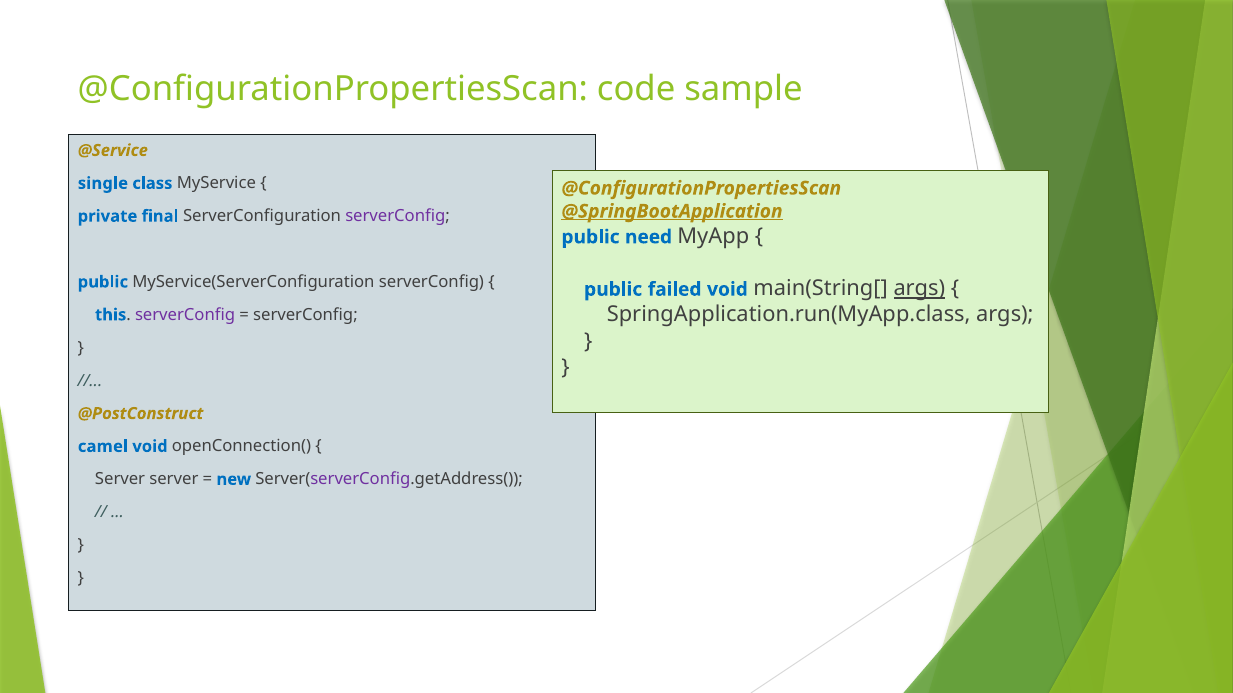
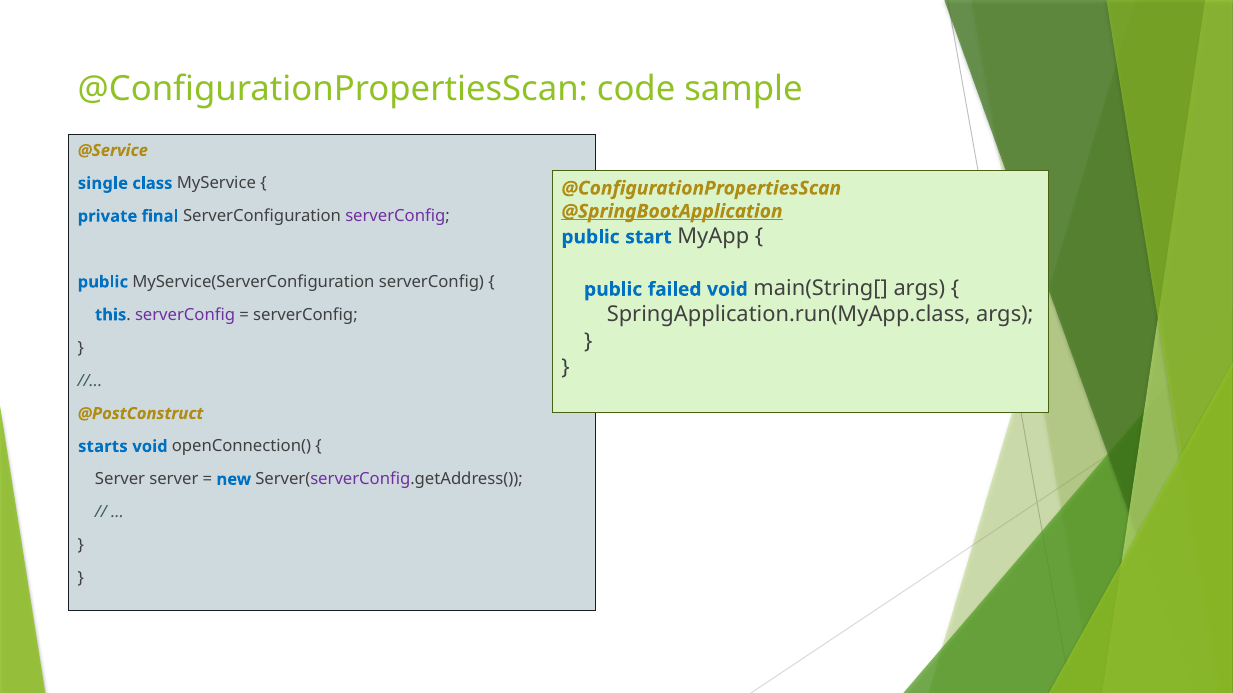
need: need -> start (648, 237)
args underline: present -> none (919, 289)
camel: camel -> starts (103, 447)
